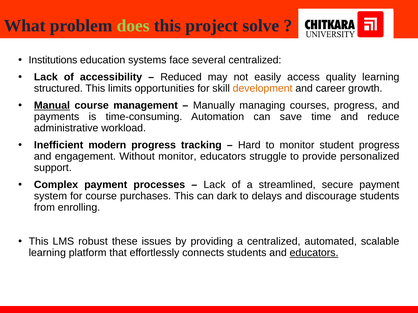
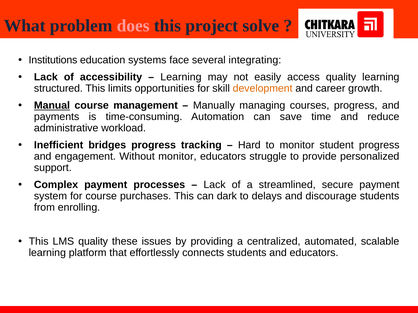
does colour: light green -> pink (133, 26)
several centralized: centralized -> integrating (255, 60)
Reduced: Reduced -> Learning (181, 77)
modern: modern -> bridges (107, 145)
LMS robust: robust -> quality (93, 242)
educators underline: present -> none (314, 253)
